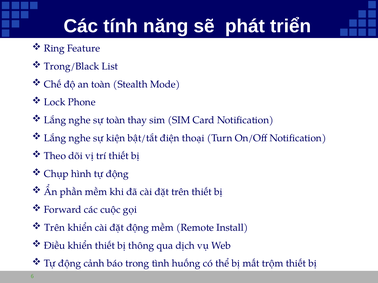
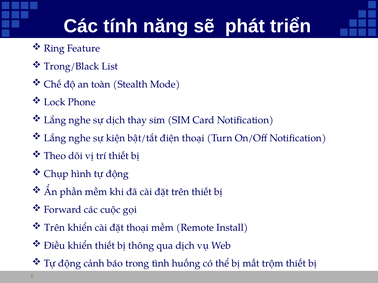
sự toàn: toàn -> dịch (116, 120)
đặt động: động -> thoại (138, 228)
